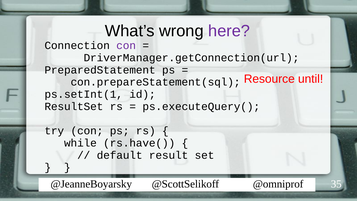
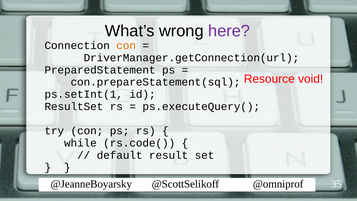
con colour: purple -> orange (126, 46)
until: until -> void (311, 79)
rs.have(: rs.have( -> rs.code( (139, 143)
